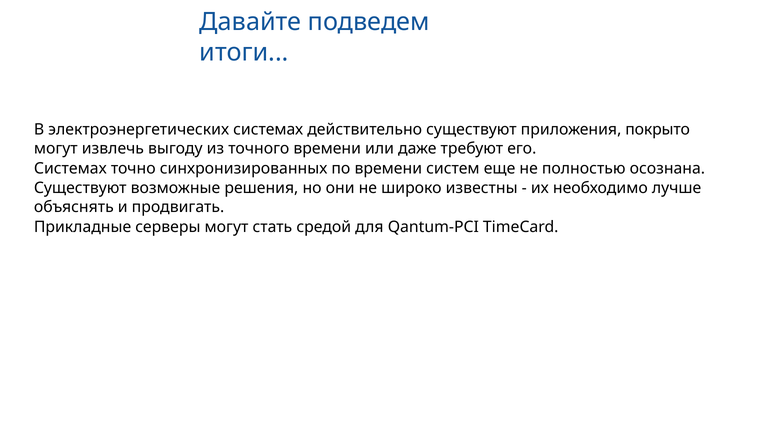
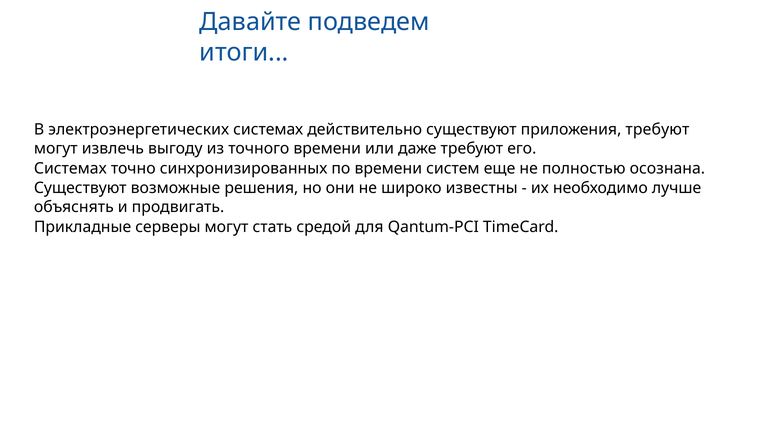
приложения покрыто: покрыто -> требуют (657, 130)
